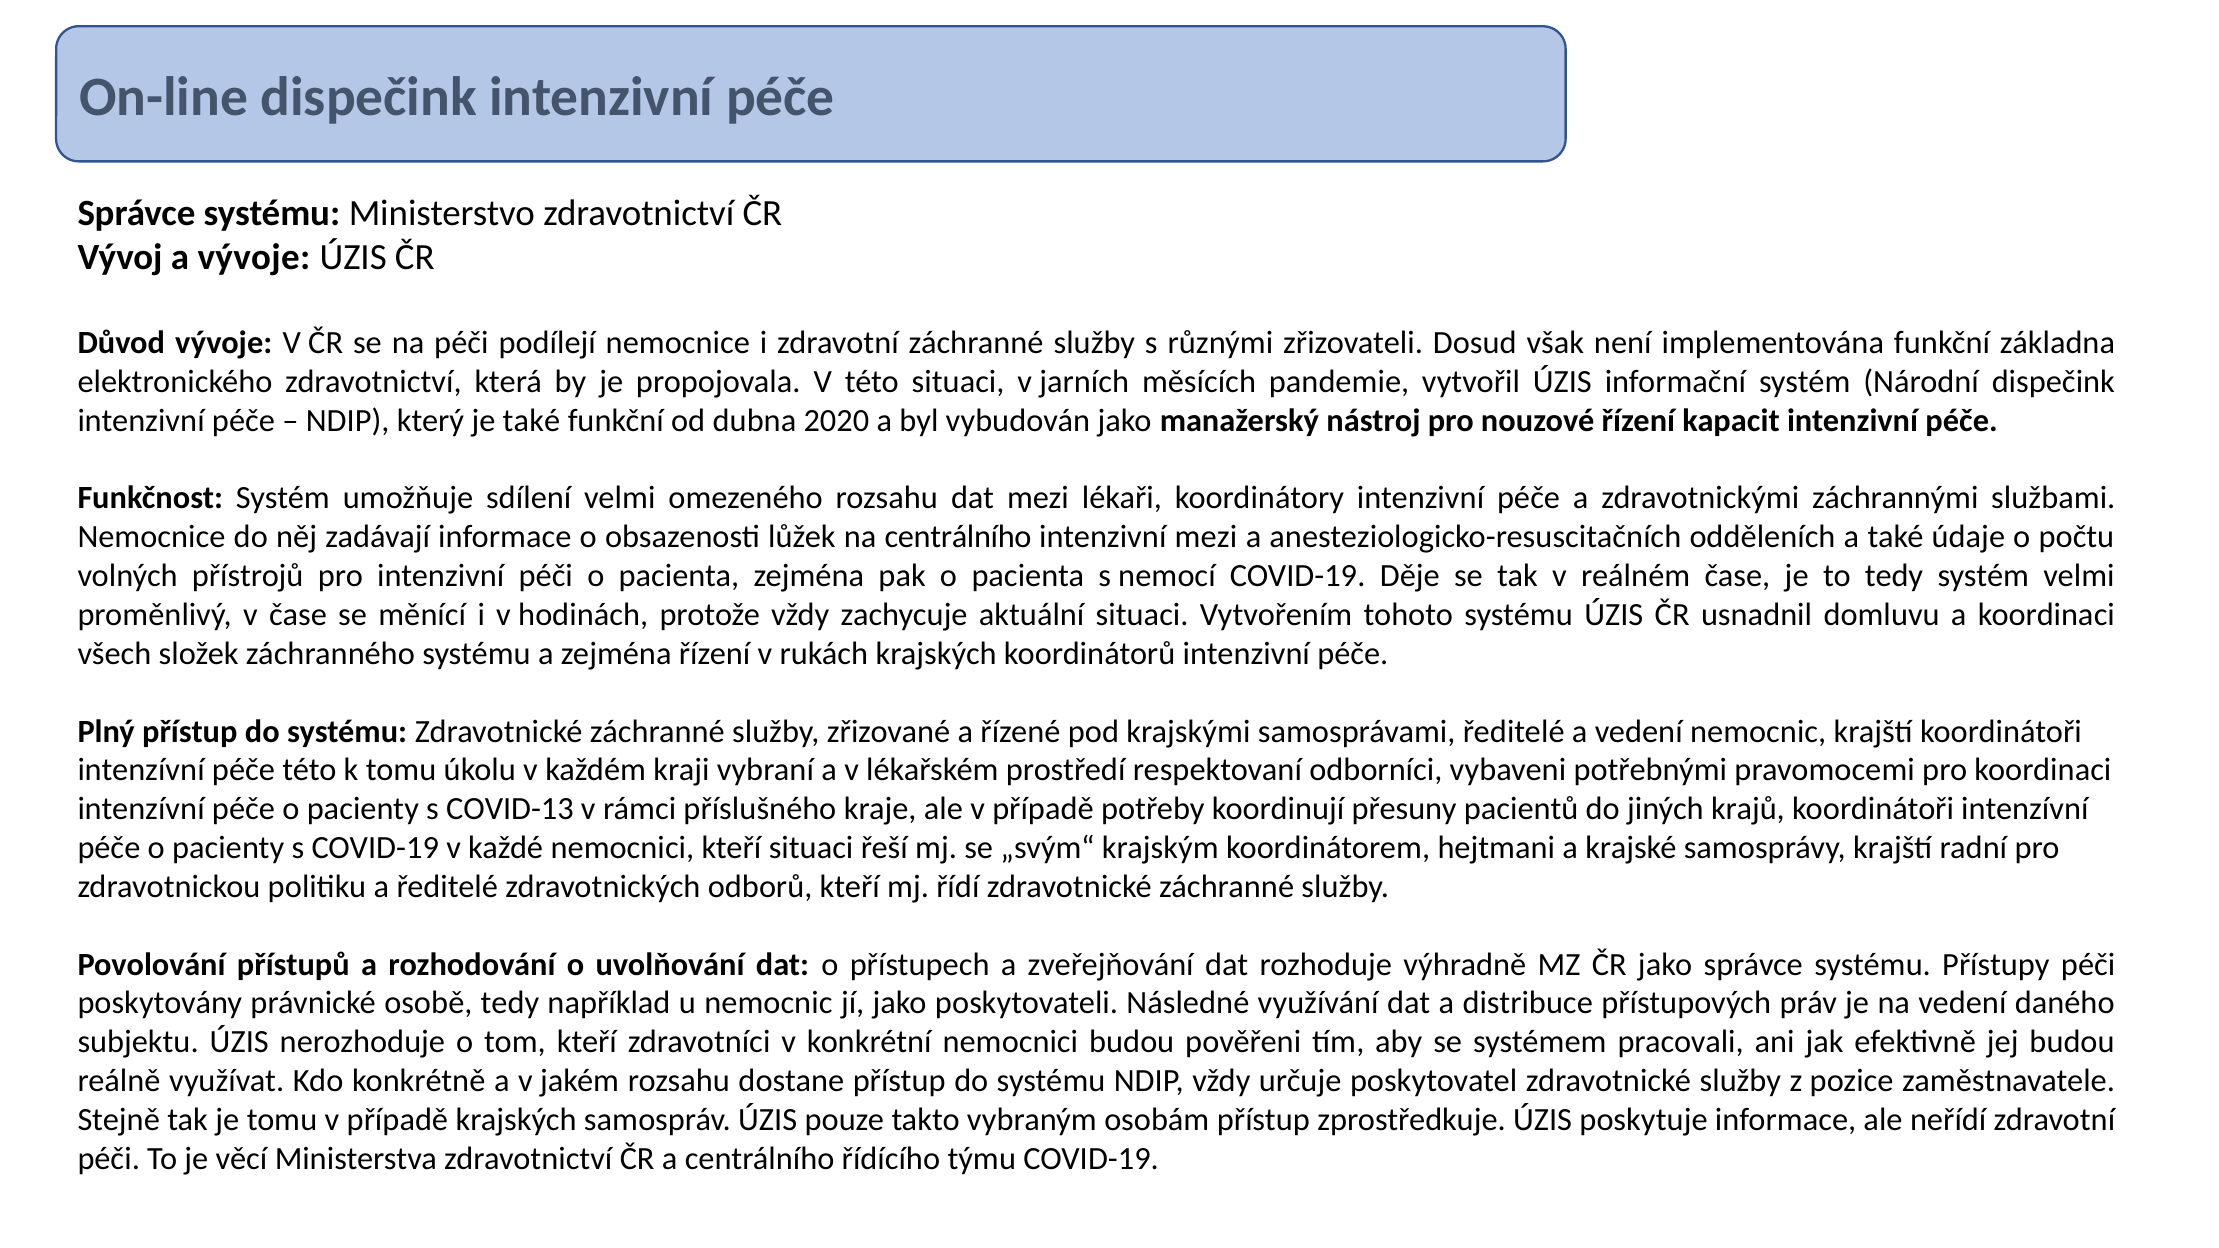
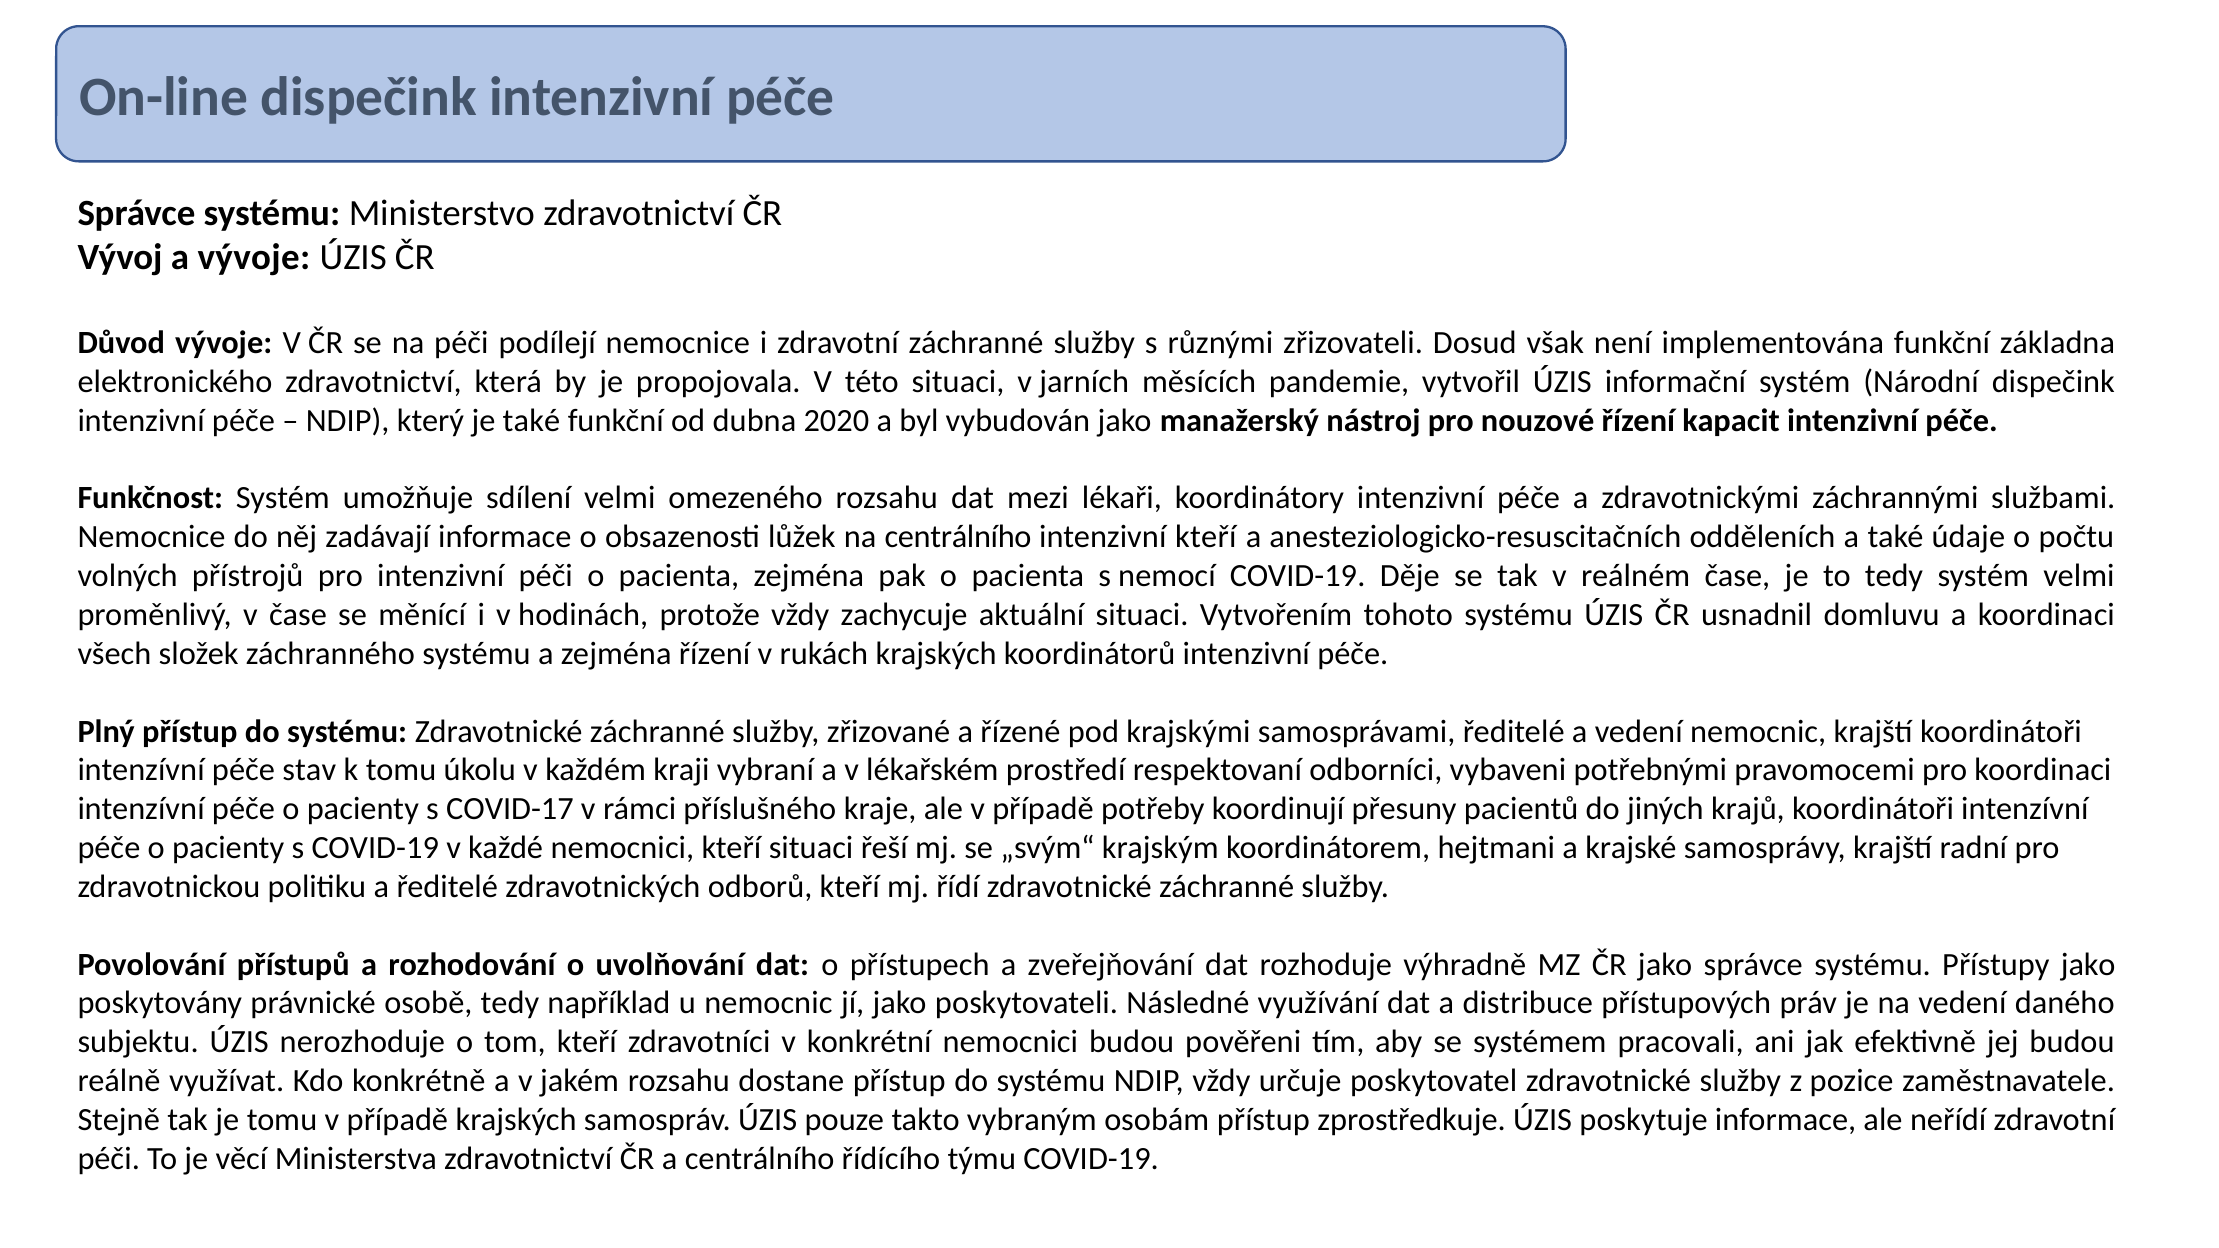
intenzivní mezi: mezi -> kteří (1206, 537)
péče této: této -> stav (309, 770)
COVID-13: COVID-13 -> COVID-17 (510, 809)
Přístupy péči: péči -> jako (2088, 965)
